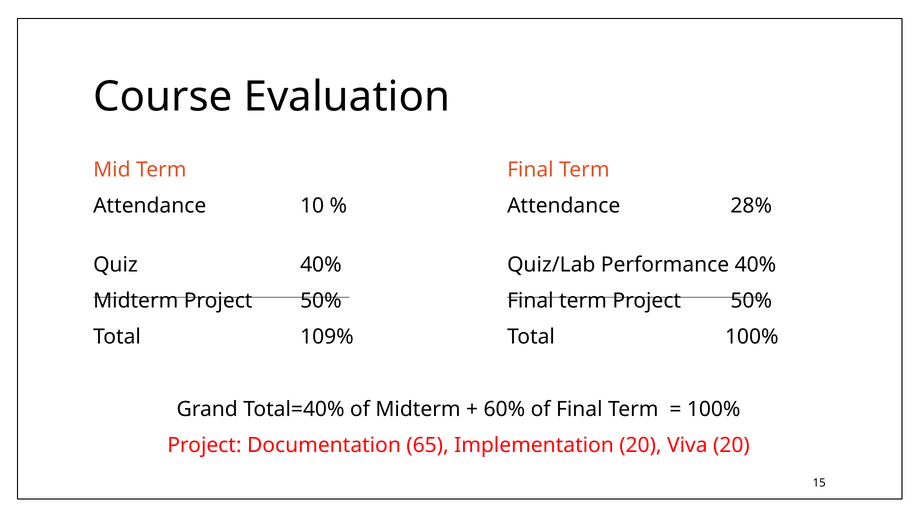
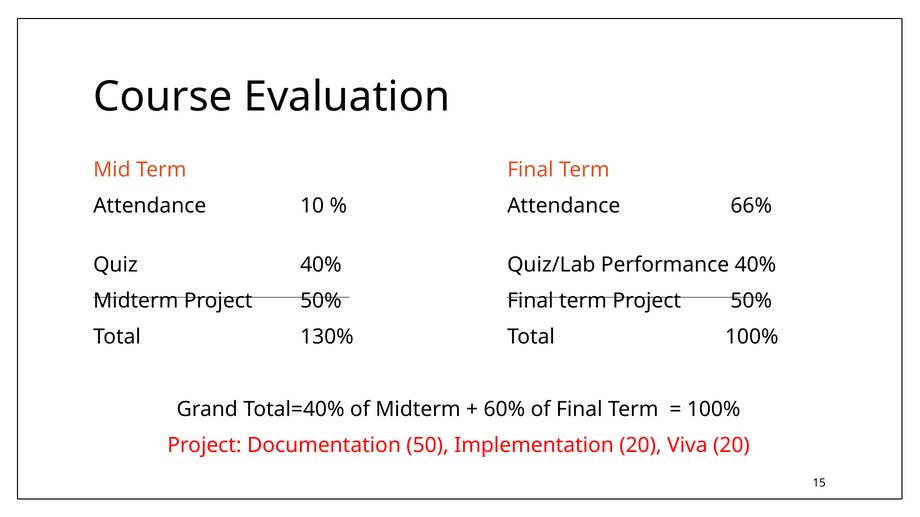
28%: 28% -> 66% (751, 206)
109%: 109% -> 130% (327, 337)
65: 65 -> 50 (428, 446)
